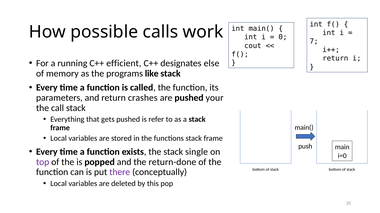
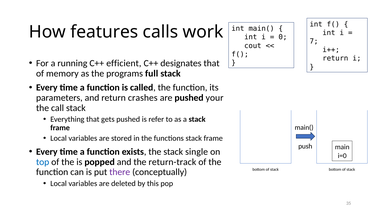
possible: possible -> features (104, 32)
designates else: else -> that (212, 63)
like: like -> full (152, 74)
top colour: purple -> blue (43, 162)
return-done: return-done -> return-track (172, 162)
